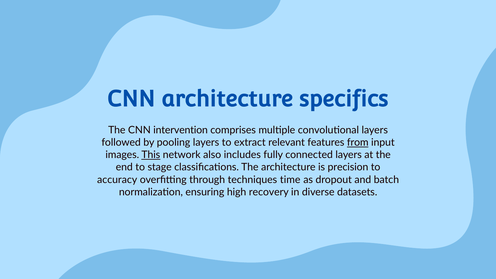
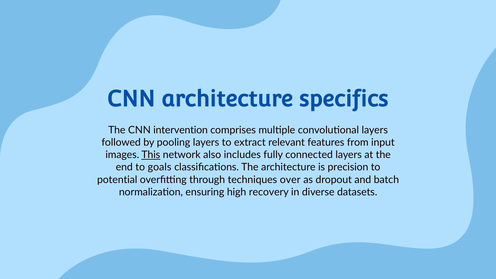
from underline: present -> none (358, 142)
stage: stage -> goals (160, 167)
accuracy: accuracy -> potential (117, 180)
time: time -> over (290, 180)
